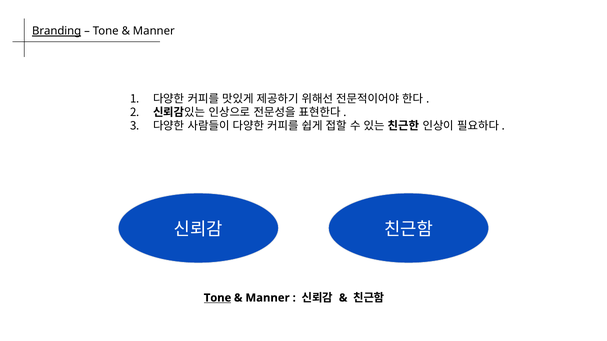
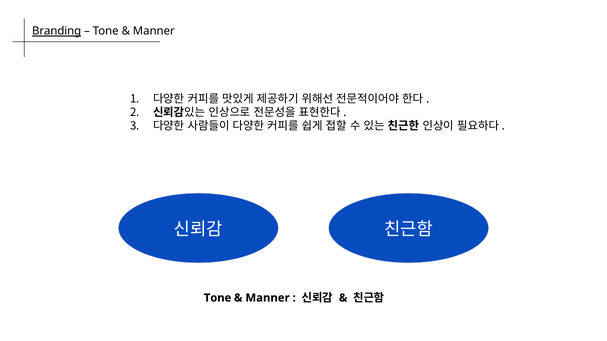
Tone underline: present -> none (218, 298)
